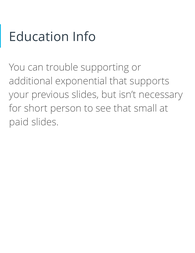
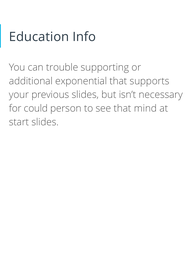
short: short -> could (36, 108)
small: small -> mind (145, 108)
paid: paid -> start (19, 122)
